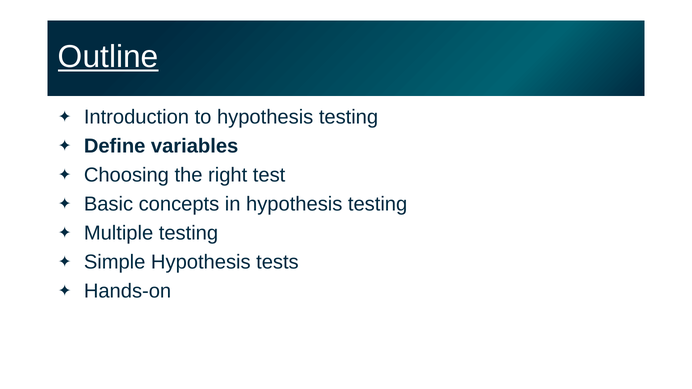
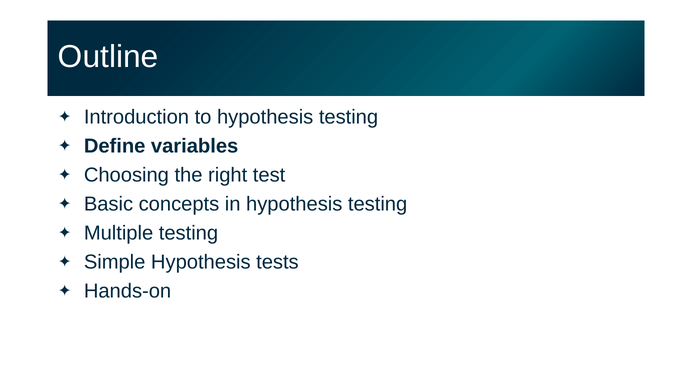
Outline underline: present -> none (108, 57)
